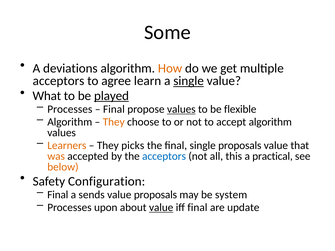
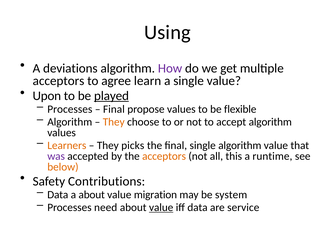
Some: Some -> Using (167, 32)
How colour: orange -> purple (170, 69)
single underline: present -> none (189, 81)
What: What -> Upon (47, 96)
values underline: present -> none (181, 109)
single proposals: proposals -> algorithm (240, 146)
was colour: orange -> purple (56, 156)
acceptors colour: blue -> orange (164, 156)
practical: practical -> runtime (272, 156)
Configuration: Configuration -> Contributions (107, 181)
Final: Final -> Data (58, 195)
a sends: sends -> about (92, 195)
value proposals: proposals -> migration (155, 195)
upon: upon -> need (106, 208)
iff final: final -> data (197, 208)
update: update -> service (243, 208)
